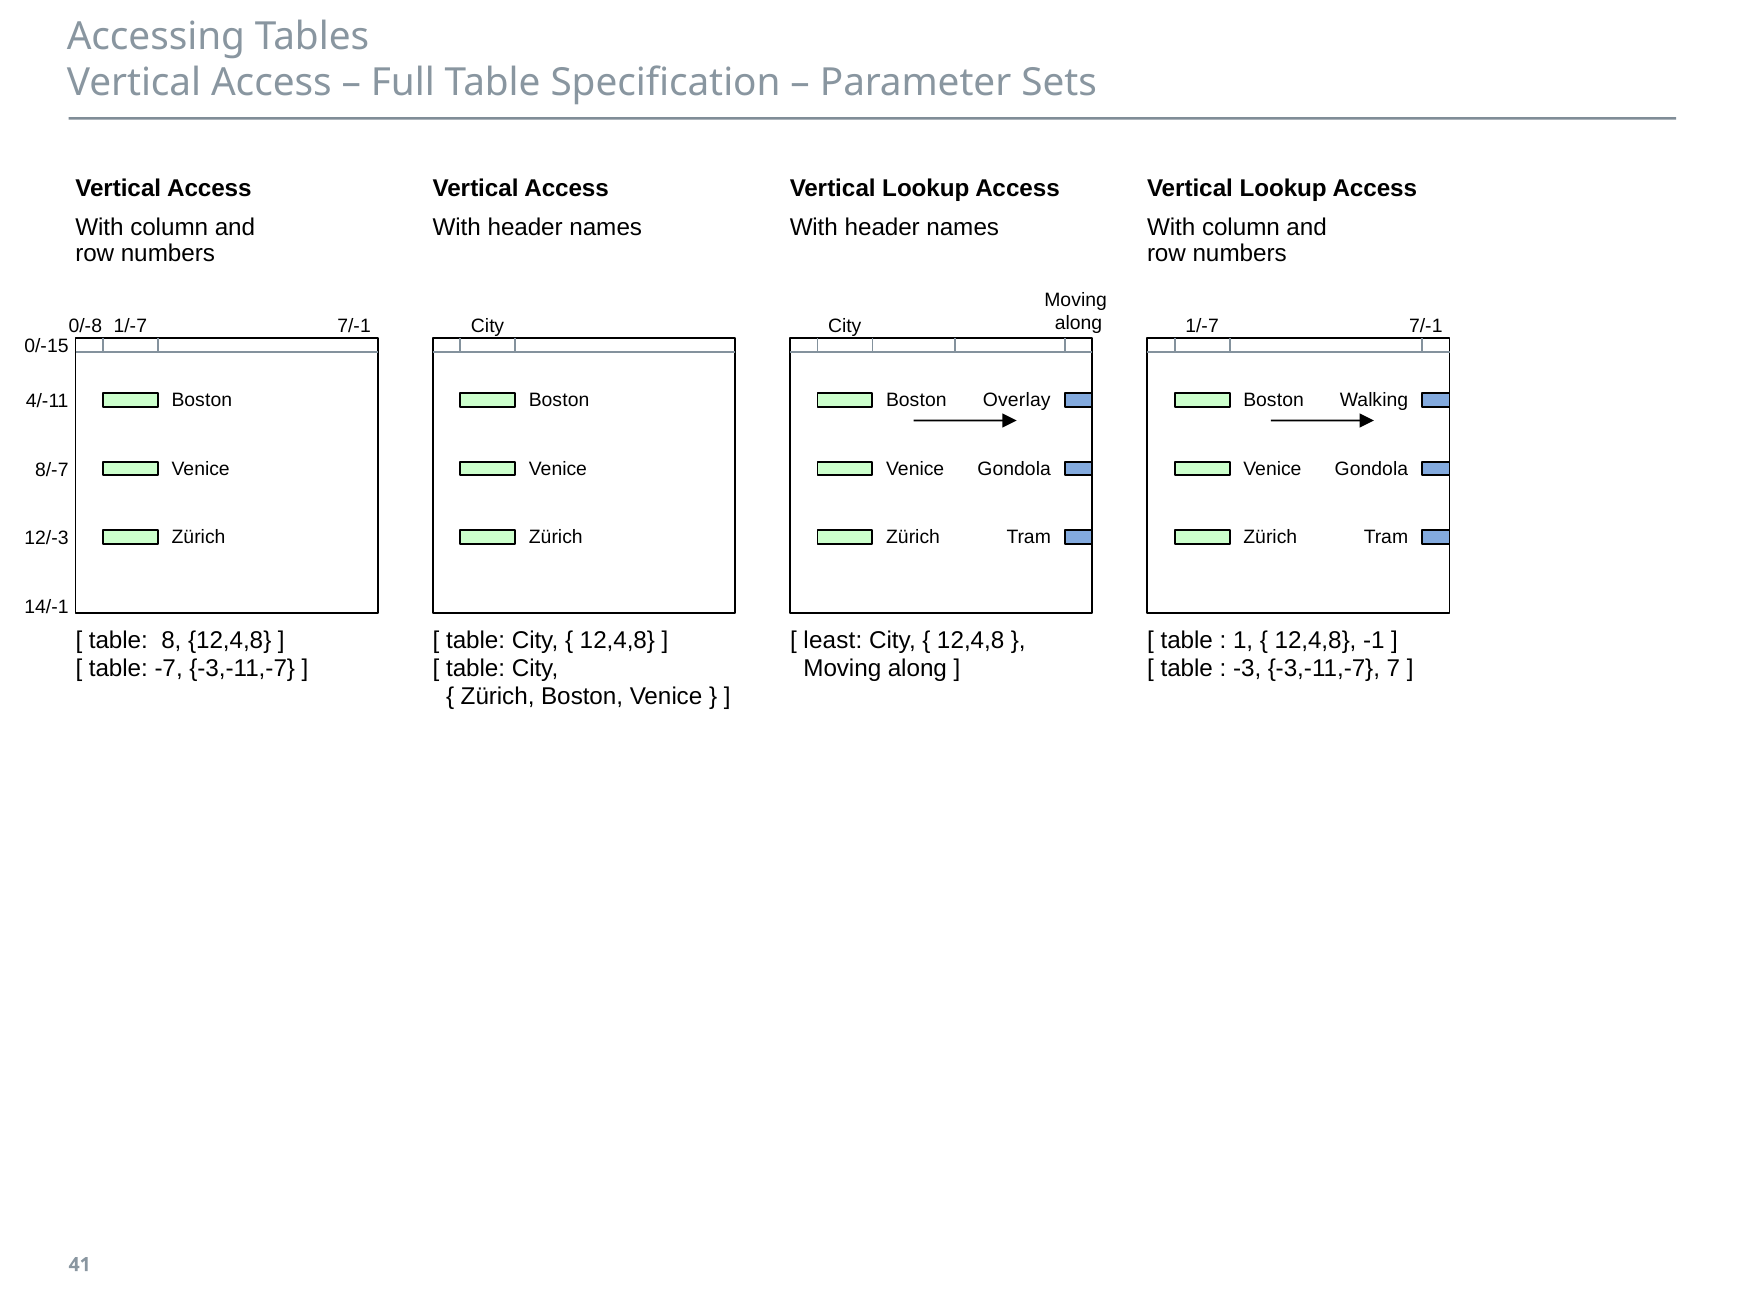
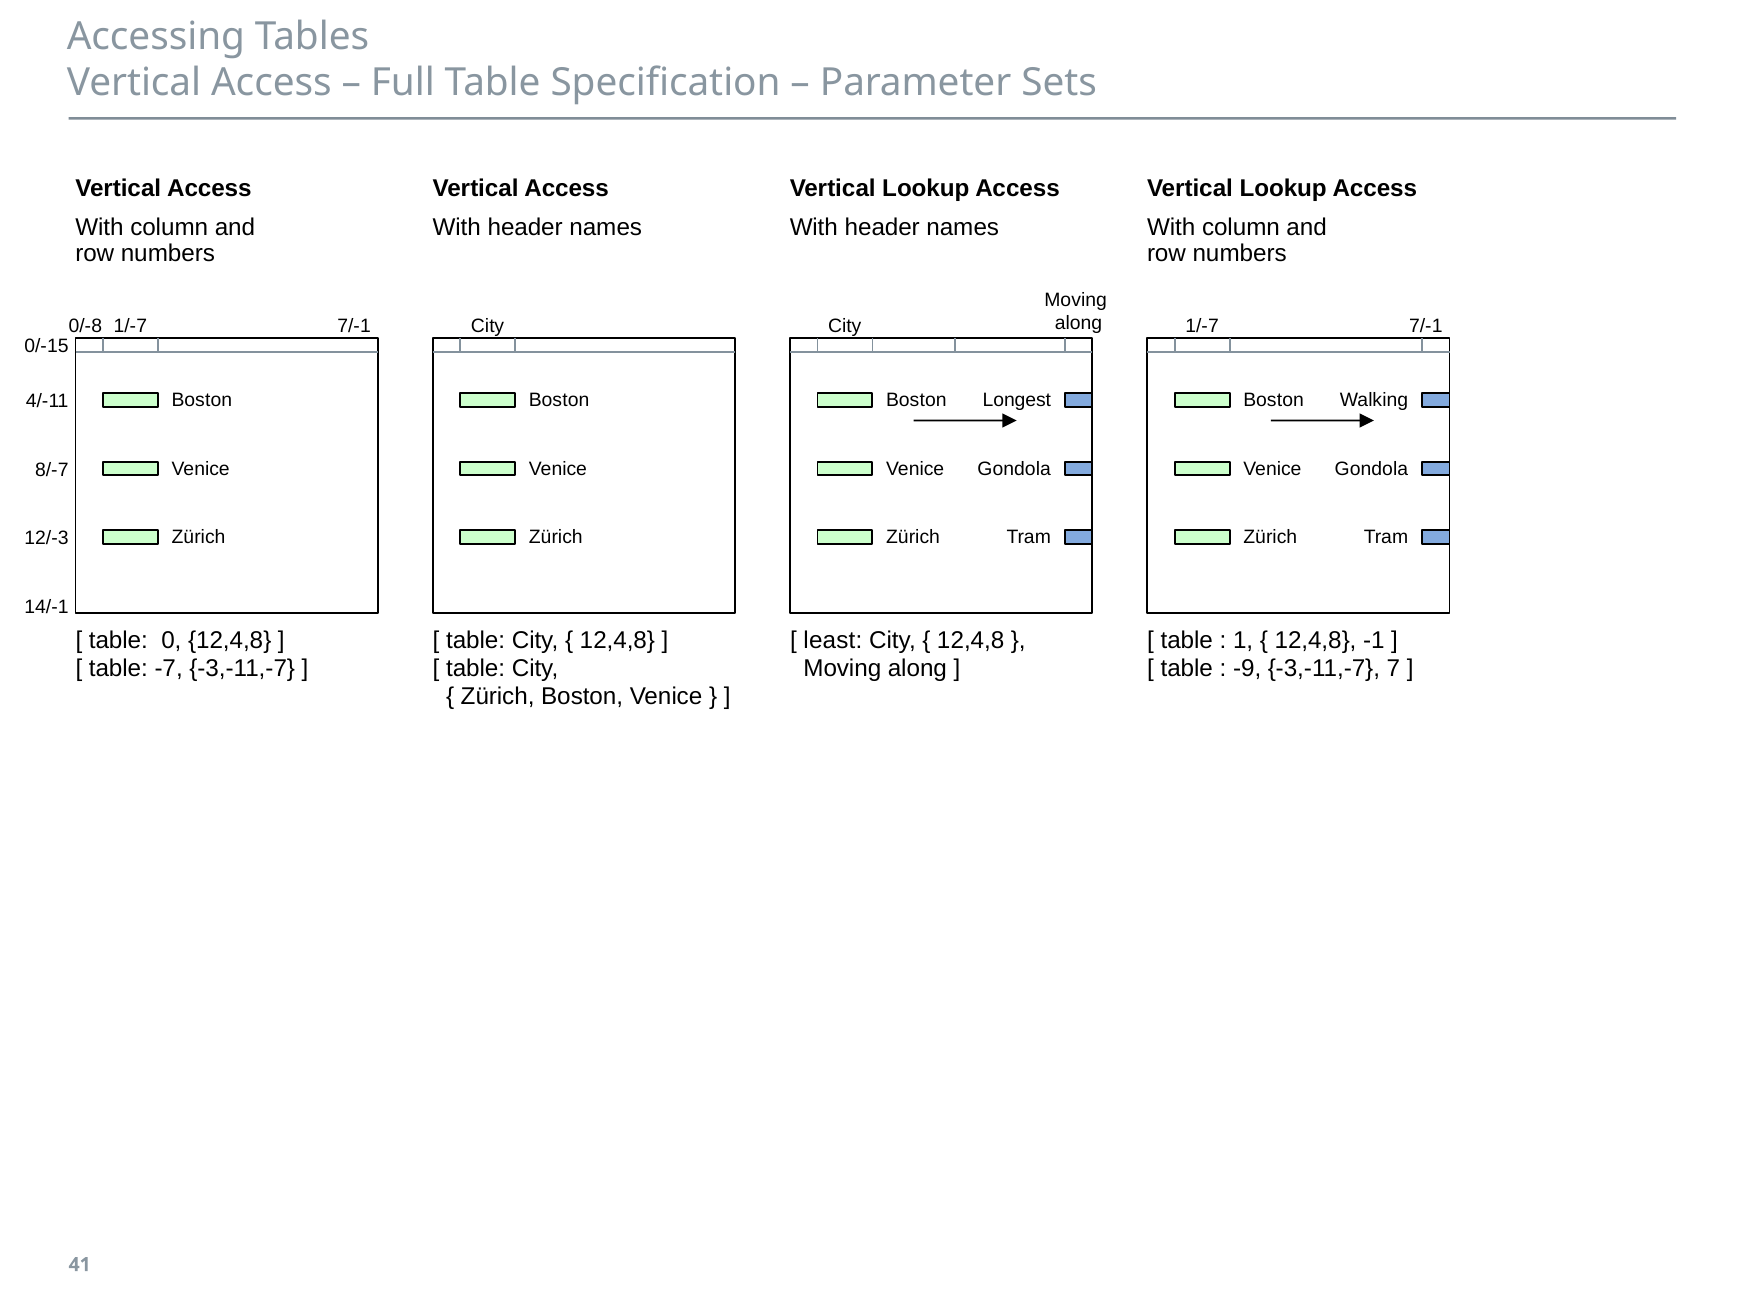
Overlay: Overlay -> Longest (1017, 400)
8: 8 -> 0 (171, 641)
-3: -3 -> -9 (1247, 669)
